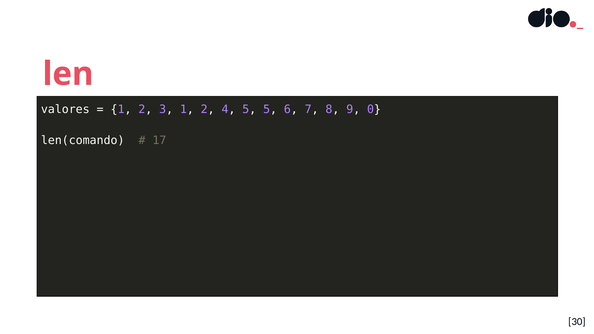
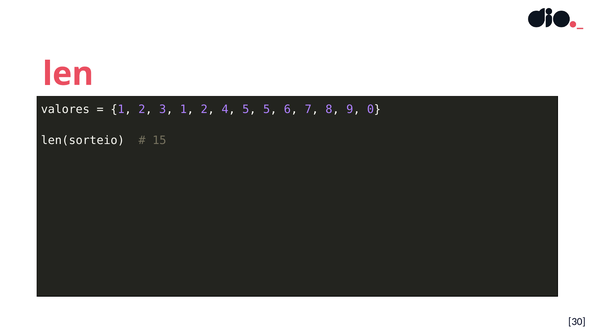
len(comando: len(comando -> len(sorteio (83, 141)
17: 17 -> 15 (159, 141)
